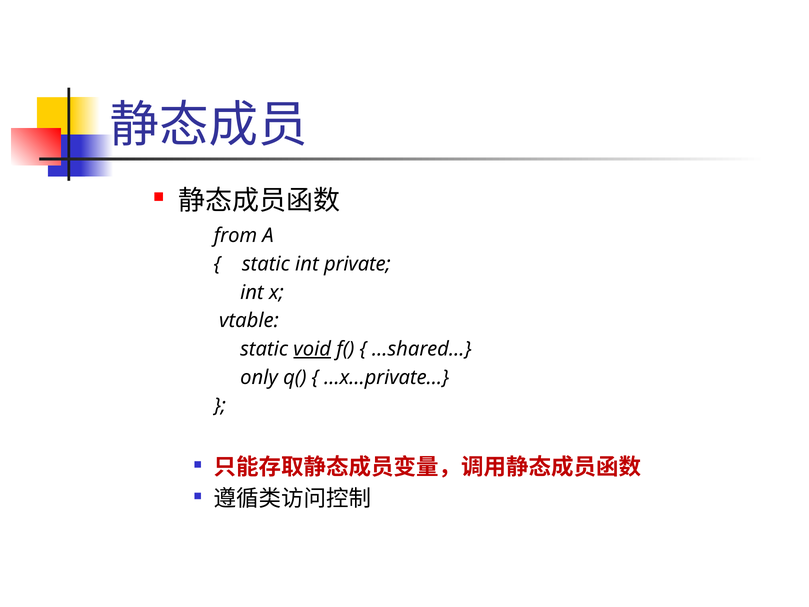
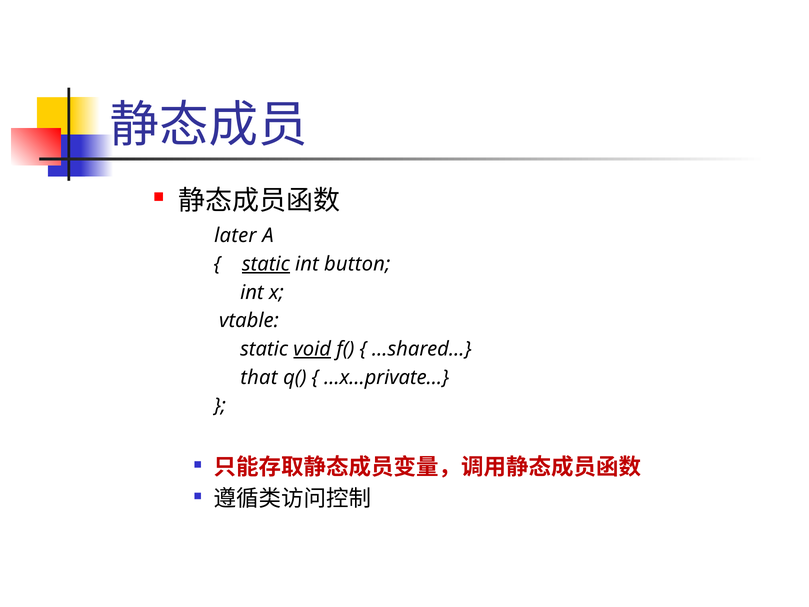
from: from -> later (235, 235)
static underline: none -> present (266, 264)
private: private -> button (357, 264)
only: only -> that (259, 377)
